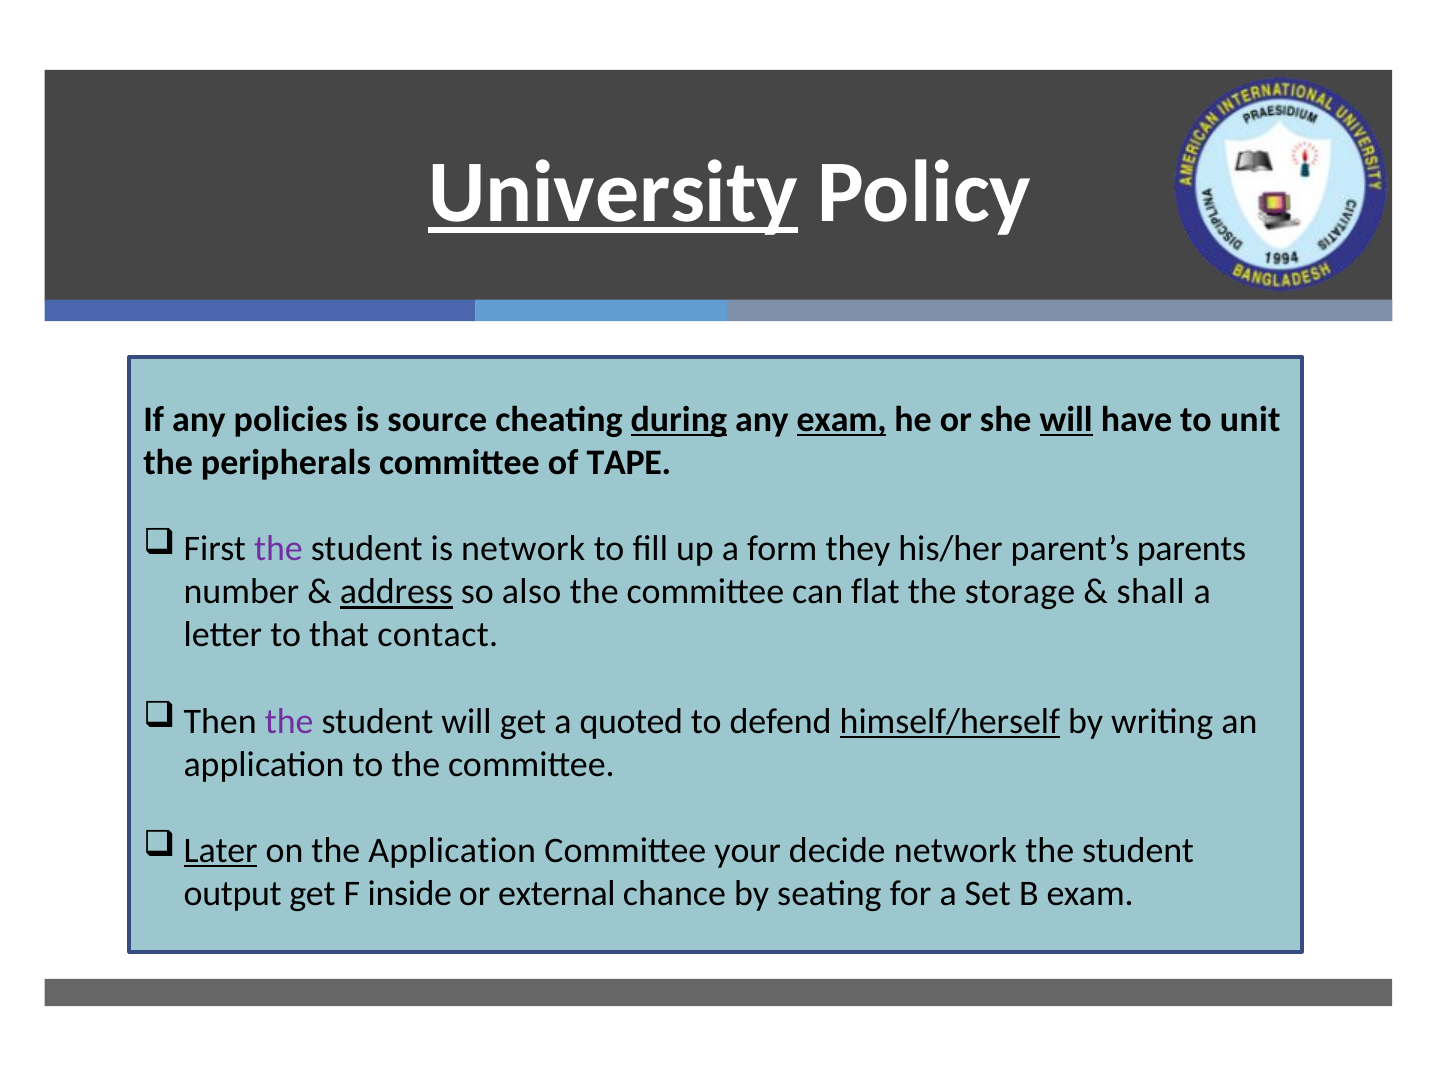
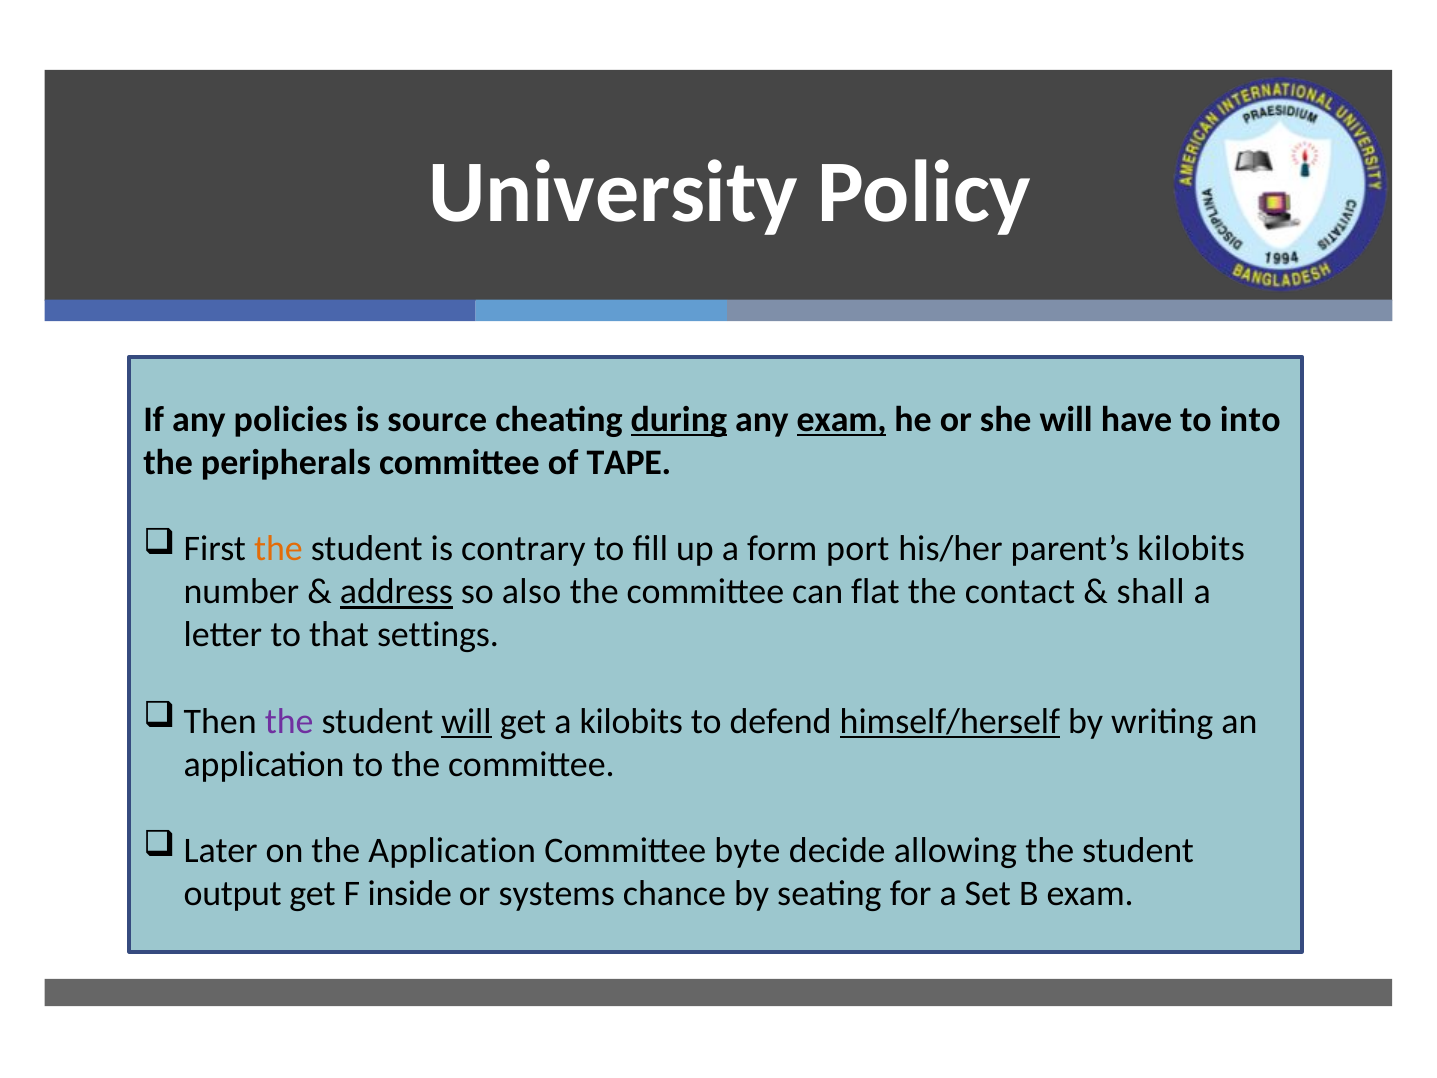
University underline: present -> none (613, 192)
will underline: present -> none (1066, 419)
unit: unit -> into (1250, 419)
the colour: purple -> orange (278, 549)
is network: network -> contrary (523, 549)
they: they -> port (858, 549)
parent’s parents: parents -> kilobits (1191, 549)
storage: storage -> contact (1020, 592)
contact: contact -> settings (438, 635)
will underline: none -> present (467, 721)
a quoted: quoted -> kilobits (631, 721)
Later underline: present -> none (221, 851)
your: your -> byte (747, 851)
decide network: network -> allowing (955, 851)
external: external -> systems (557, 894)
